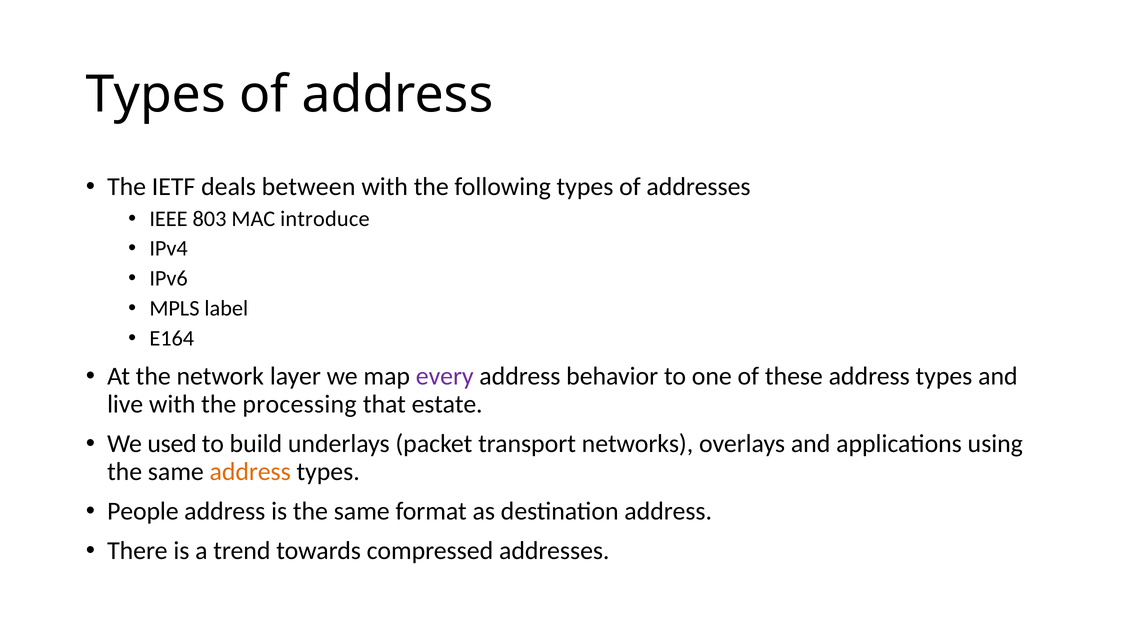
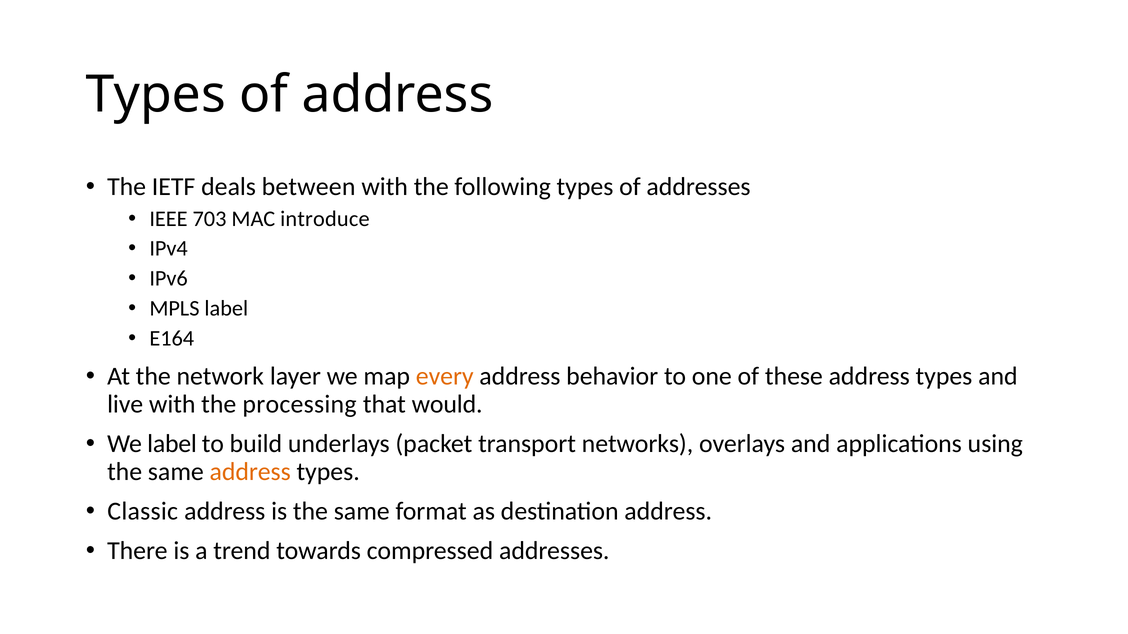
803: 803 -> 703 (209, 219)
every colour: purple -> orange (445, 376)
estate: estate -> would (447, 404)
We used: used -> label (172, 444)
People: People -> Classic (143, 512)
